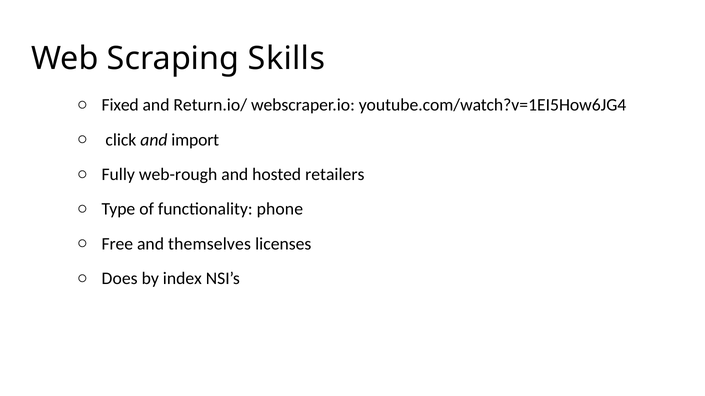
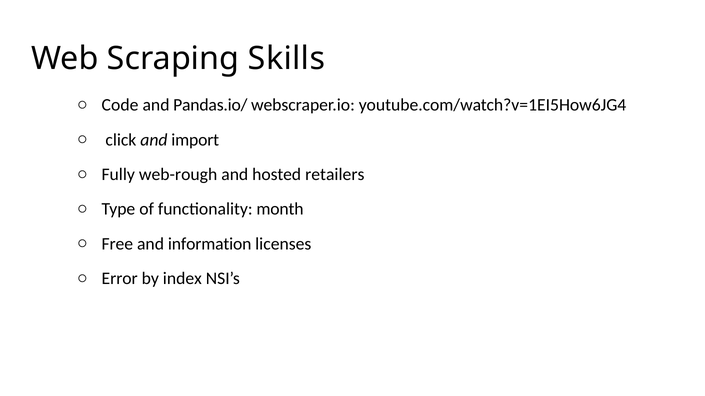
Fixed: Fixed -> Code (120, 105)
Return.io/: Return.io/ -> Pandas.io/ (210, 105)
phone: phone -> month (280, 209)
themselves: themselves -> information (210, 244)
Does: Does -> Error (120, 279)
